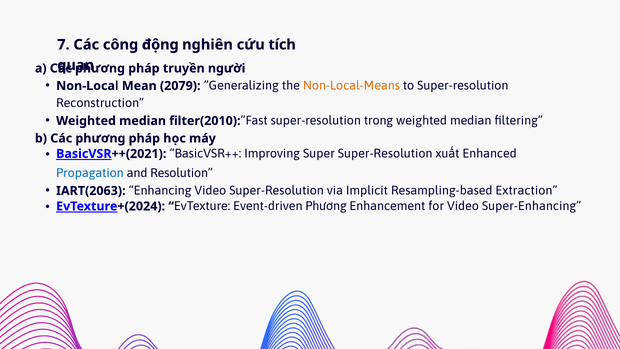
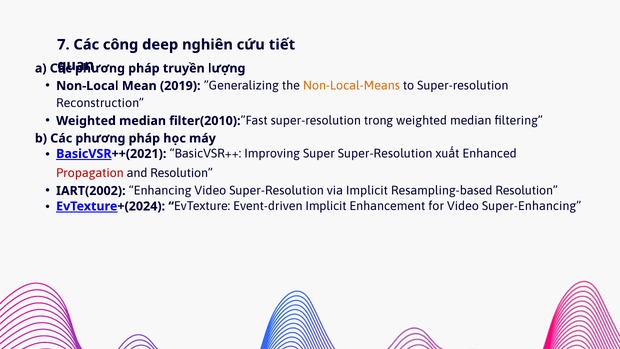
động: động -> deep (160, 45)
tích: tích -> tiết (282, 45)
người: người -> lượng (227, 68)
2079: 2079 -> 2019 (180, 86)
Propagation colour: blue -> red (90, 173)
IART(2063: IART(2063 -> IART(2002 (91, 191)
Resampling-based Extraction: Extraction -> Resolution (527, 191)
Event-driven Phương: Phương -> Implicit (326, 206)
